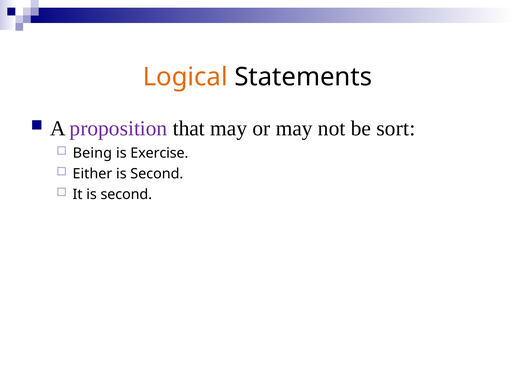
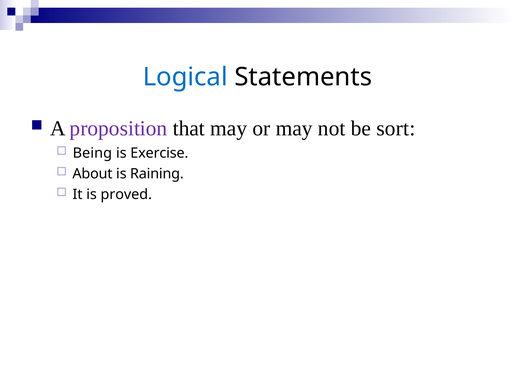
Logical colour: orange -> blue (185, 77)
Either: Either -> About (93, 174)
Second: Second -> Raining (157, 174)
It is second: second -> proved (126, 195)
